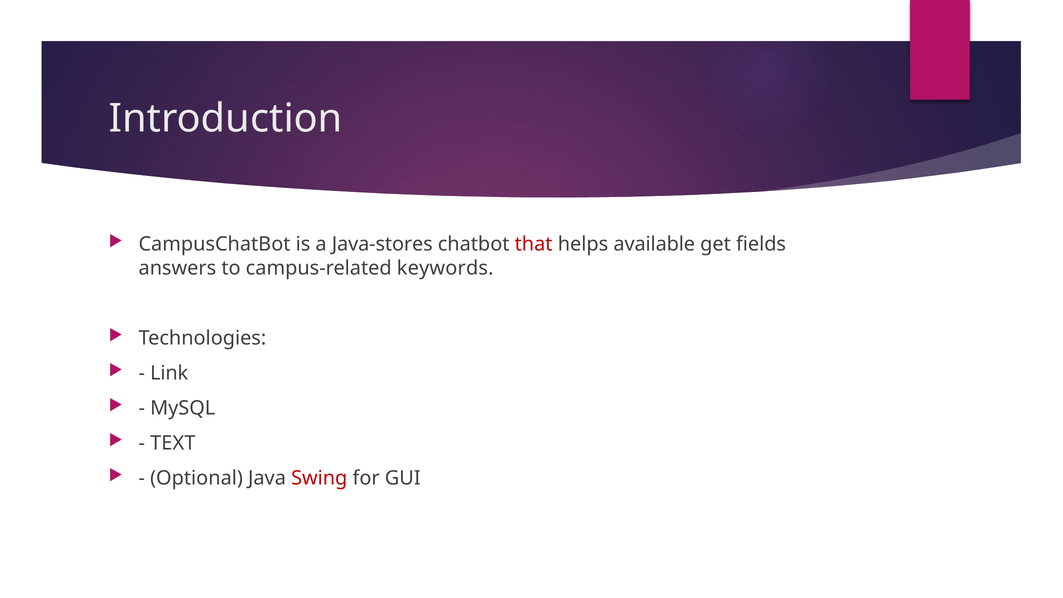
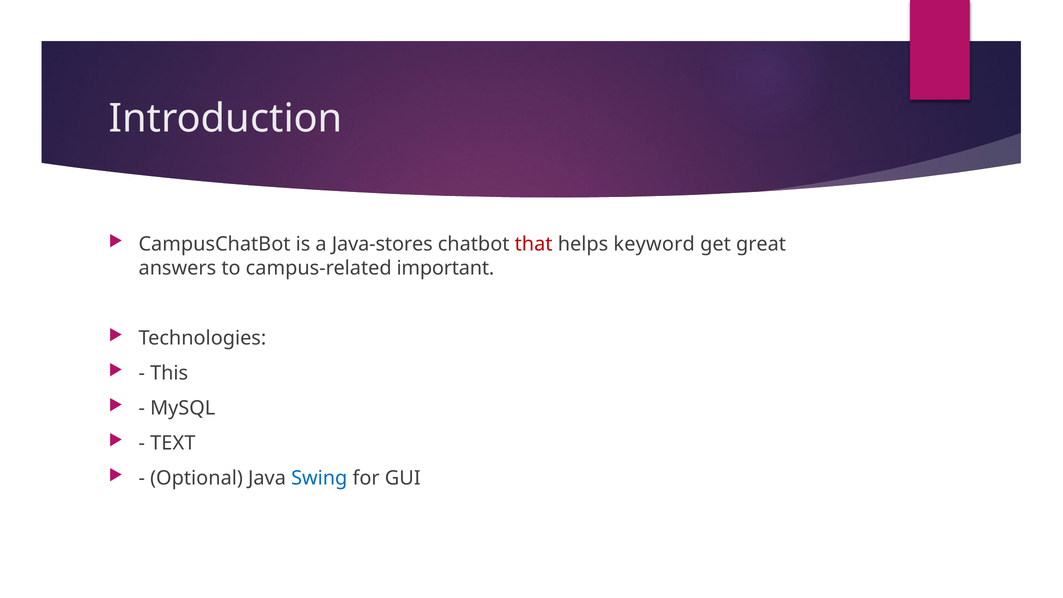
available: available -> keyword (654, 244)
fields: fields -> great (761, 244)
keywords: keywords -> important (445, 268)
Link: Link -> This (169, 373)
Swing colour: red -> blue (319, 478)
